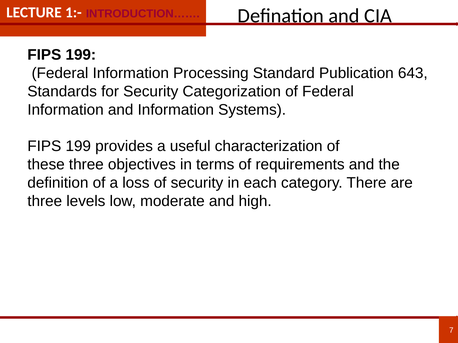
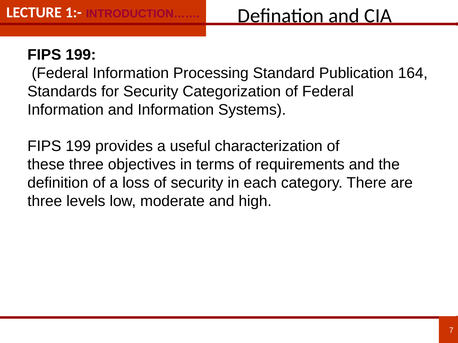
643: 643 -> 164 (413, 73)
